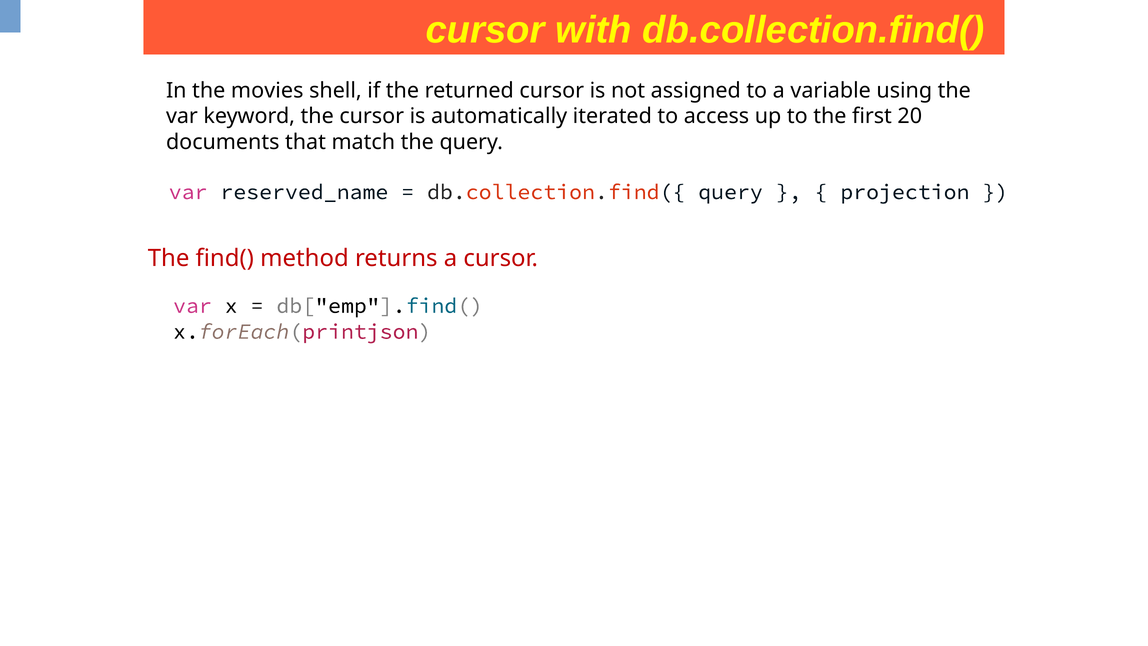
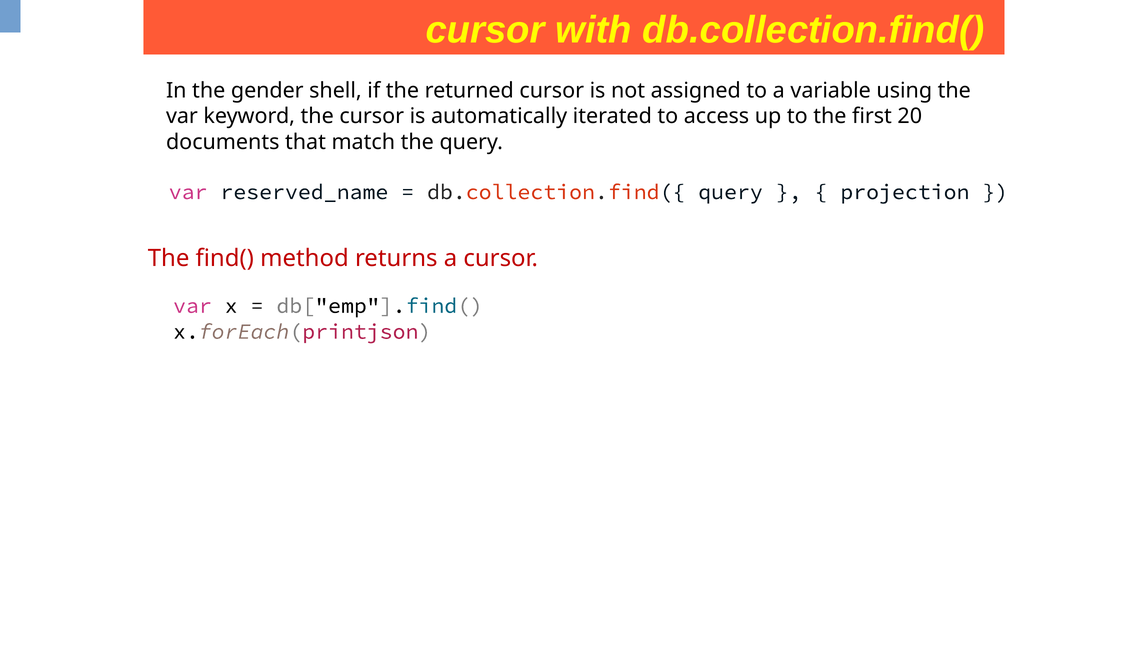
movies: movies -> gender (267, 90)
